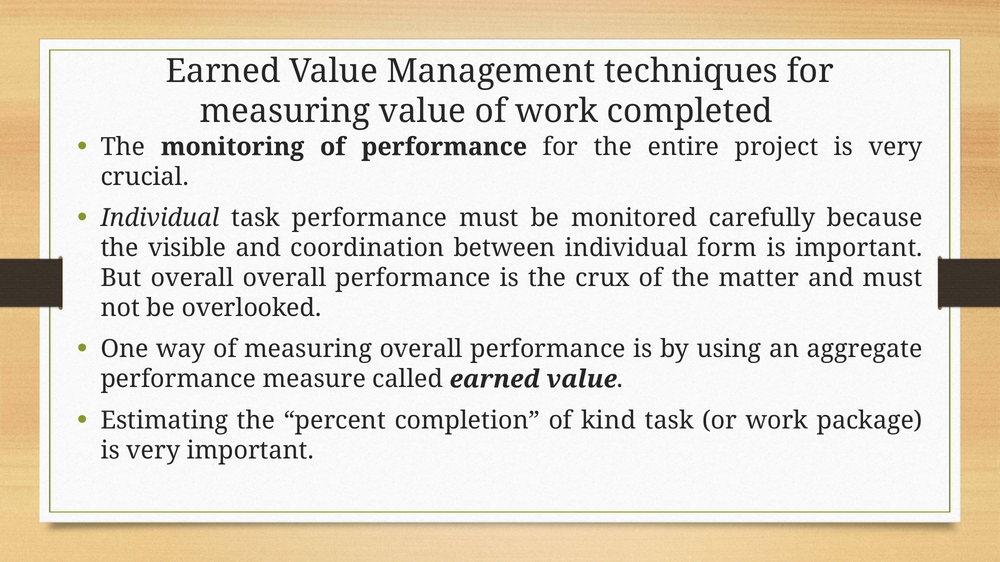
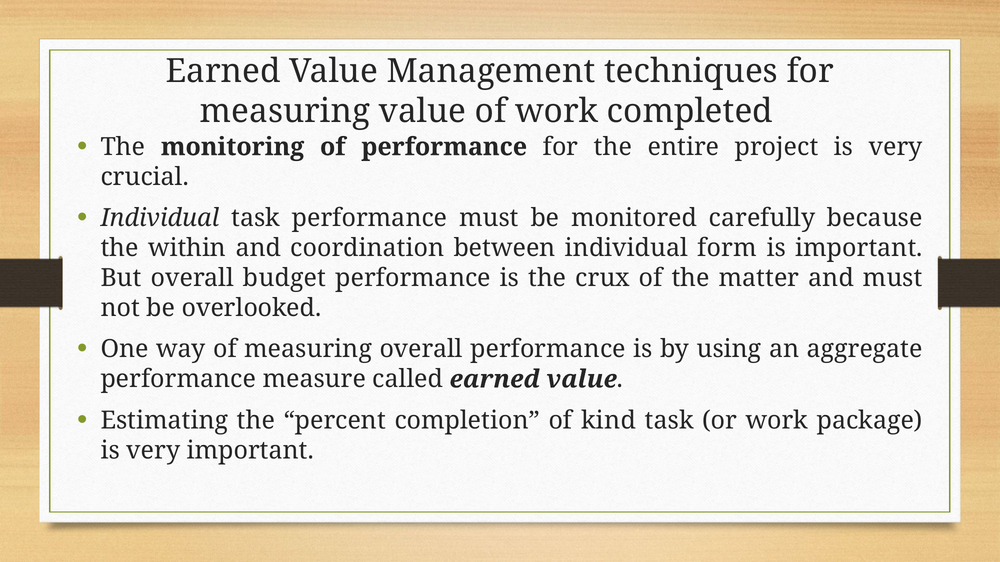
visible: visible -> within (187, 248)
overall overall: overall -> budget (285, 278)
